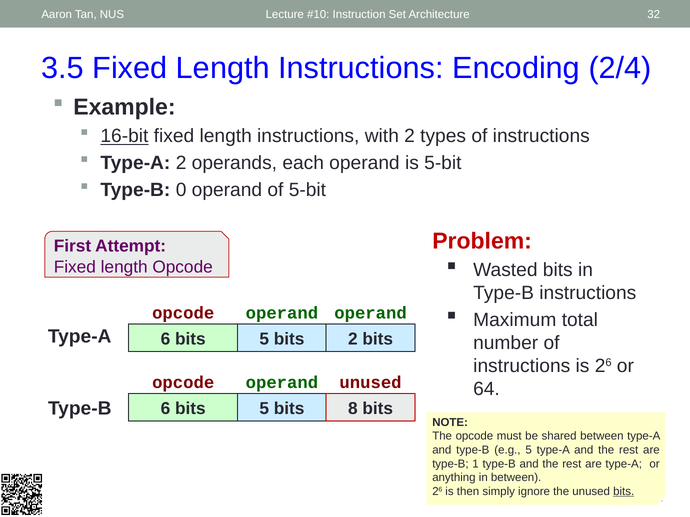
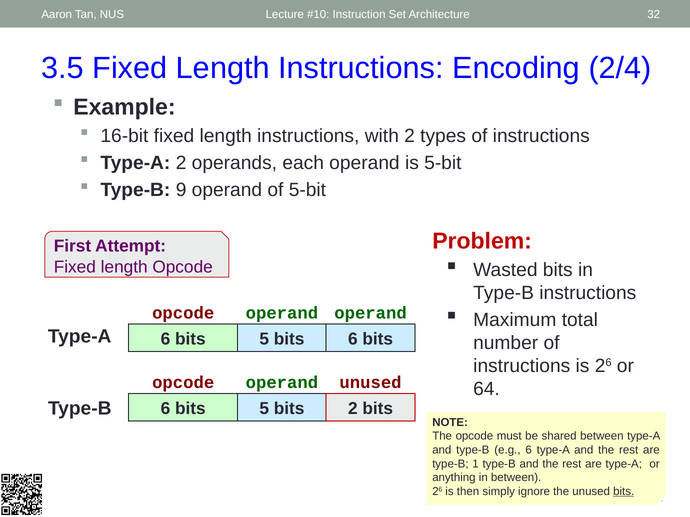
16-bit underline: present -> none (124, 136)
0: 0 -> 9 (181, 190)
bits 2: 2 -> 6 (353, 339)
bits 8: 8 -> 2 (353, 409)
e.g 5: 5 -> 6 (529, 450)
